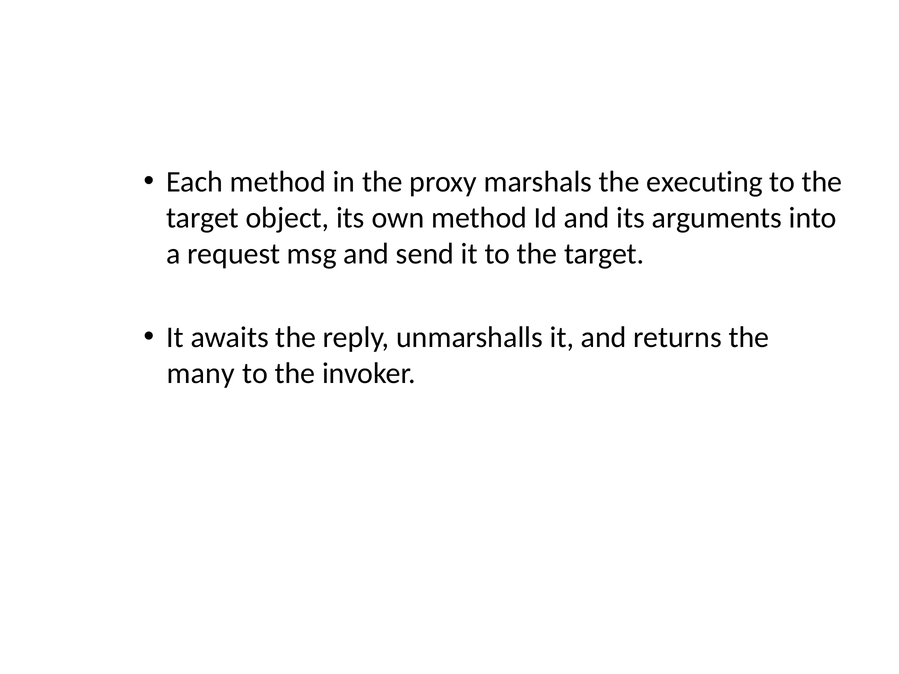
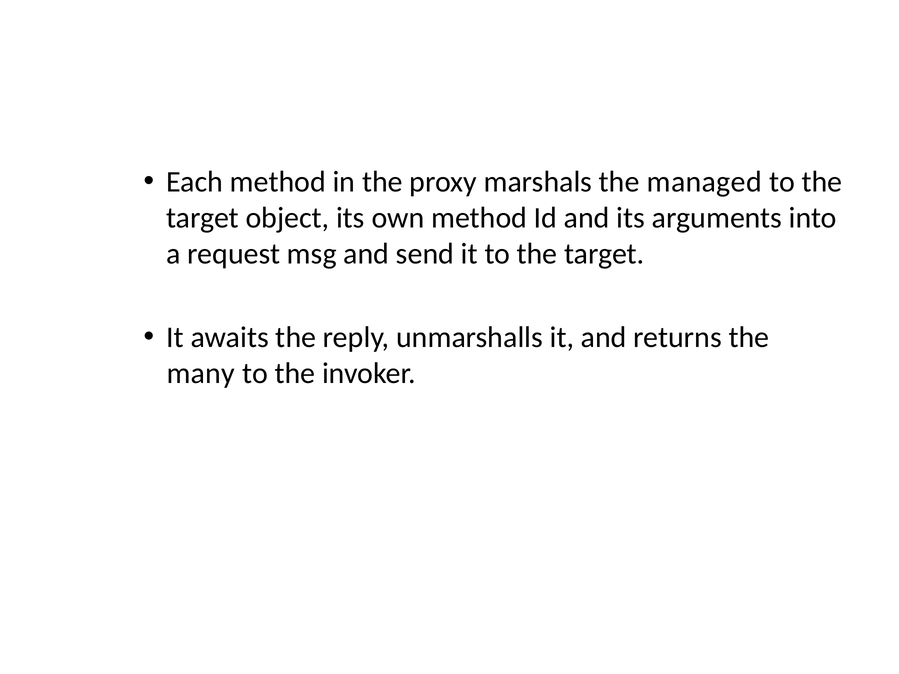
executing: executing -> managed (704, 182)
